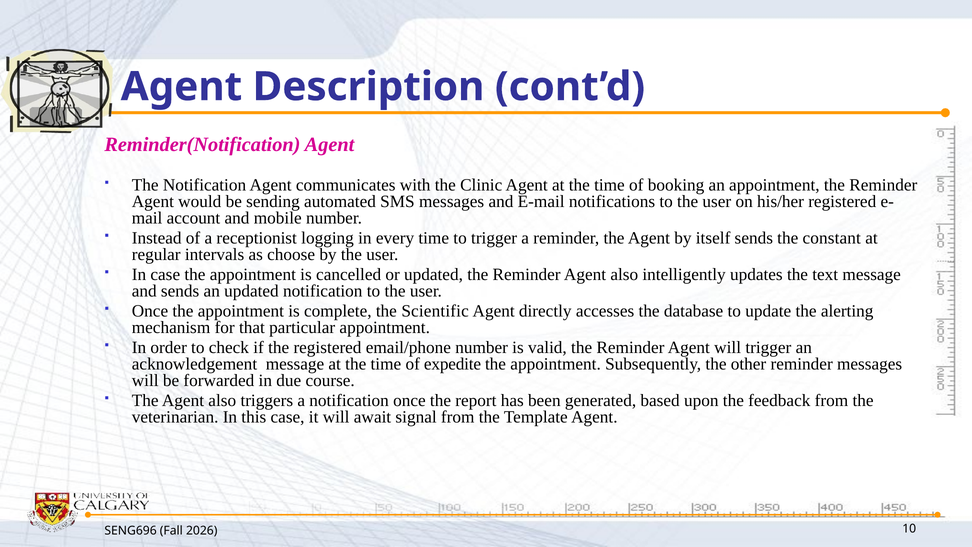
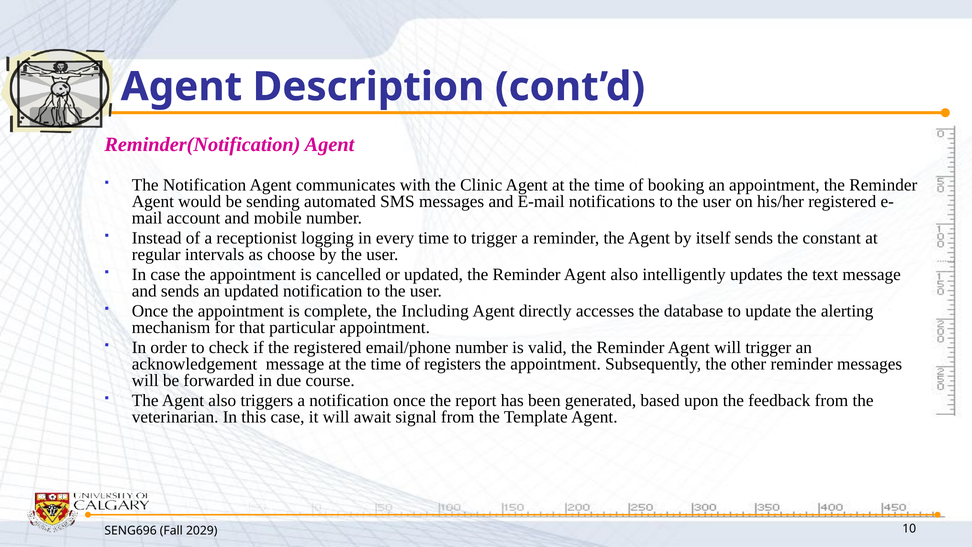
Scientific: Scientific -> Including (435, 311)
expedite: expedite -> registers (453, 364)
2026: 2026 -> 2029 (202, 531)
